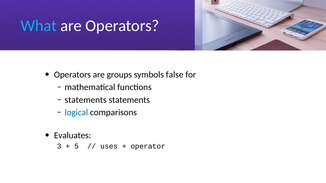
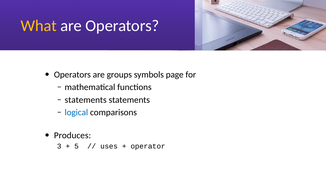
What colour: light blue -> yellow (39, 26)
false: false -> page (175, 75)
Evaluates: Evaluates -> Produces (72, 136)
